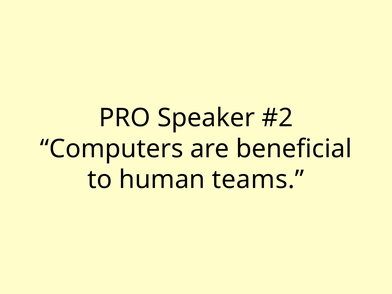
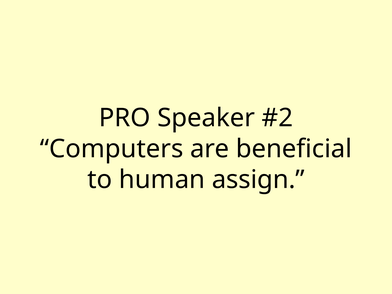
teams: teams -> assign (258, 180)
